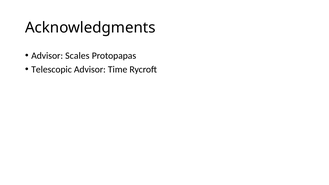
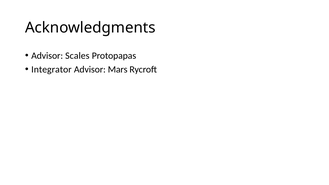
Telescopic: Telescopic -> Integrator (51, 69)
Time: Time -> Mars (118, 69)
